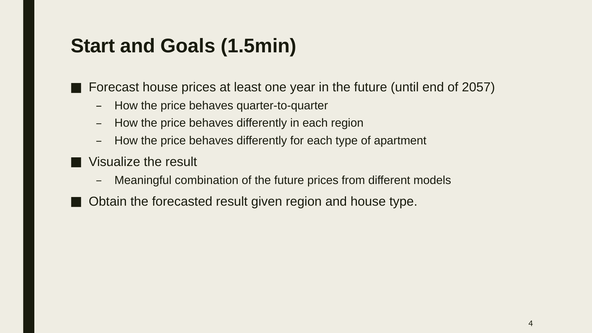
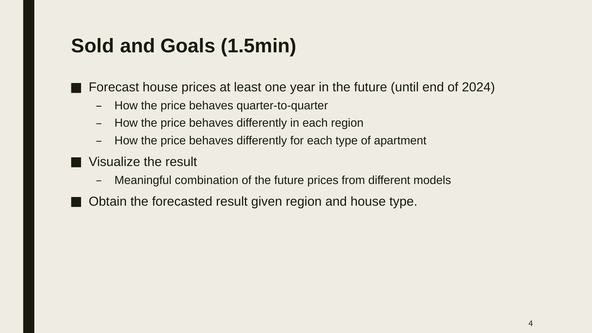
Start: Start -> Sold (93, 46)
2057: 2057 -> 2024 (478, 87)
